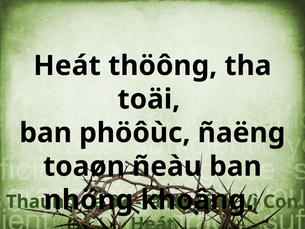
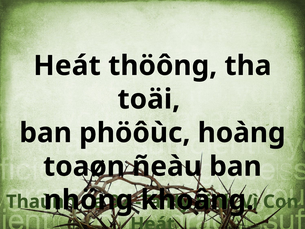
ñaëng: ñaëng -> hoàng (242, 133)
